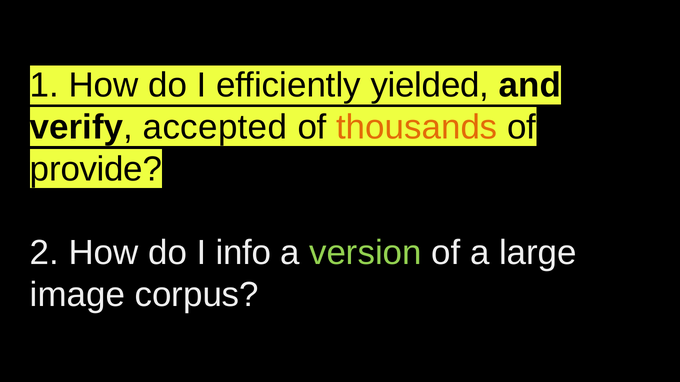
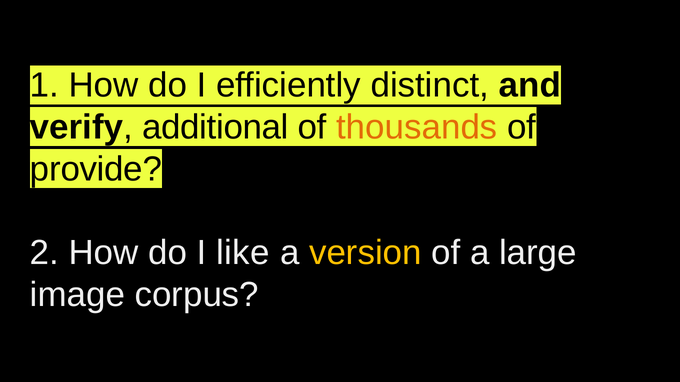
yielded: yielded -> distinct (430, 86)
accepted: accepted -> additional (215, 127)
info: info -> like (243, 253)
version colour: light green -> yellow (365, 253)
